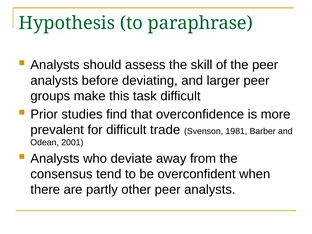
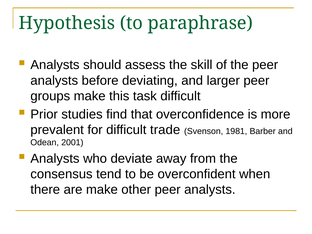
are partly: partly -> make (102, 190)
